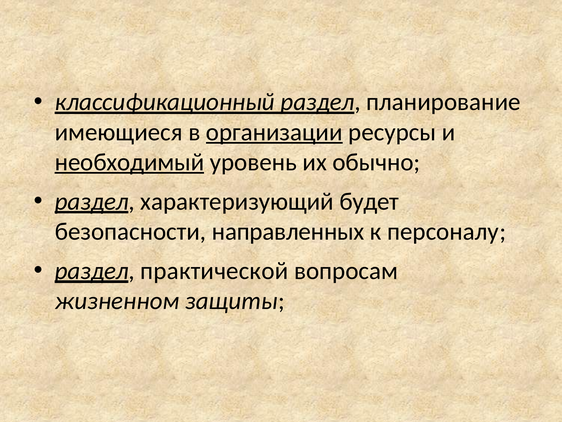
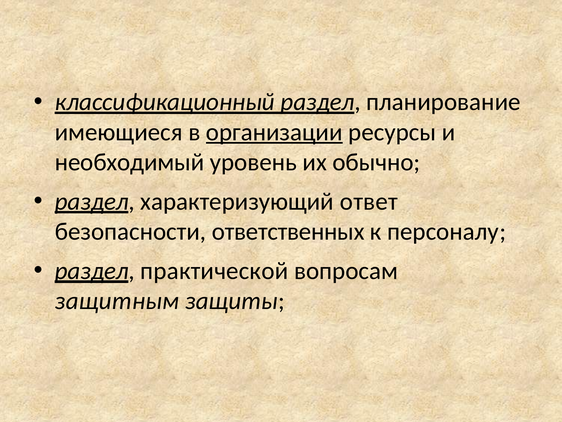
необходимый underline: present -> none (130, 162)
будет: будет -> ответ (369, 201)
направленных: направленных -> ответственных (288, 231)
жизненном: жизненном -> защитным (117, 301)
